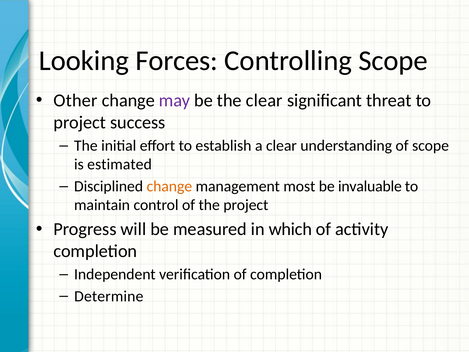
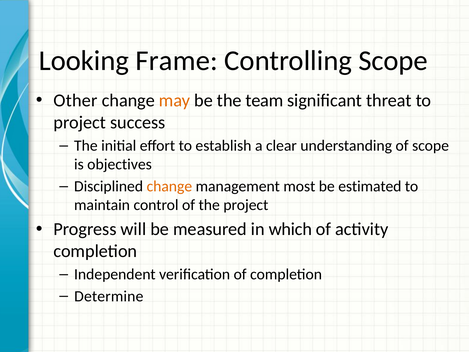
Forces: Forces -> Frame (177, 61)
may colour: purple -> orange (175, 101)
the clear: clear -> team (264, 101)
estimated: estimated -> objectives (120, 164)
invaluable: invaluable -> estimated (370, 186)
